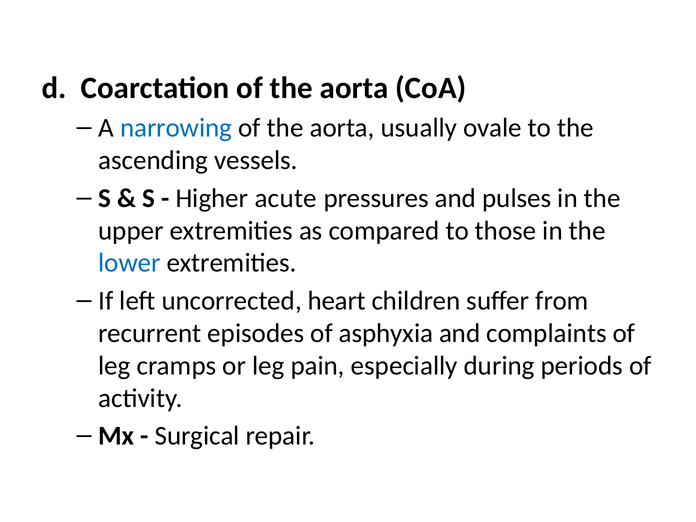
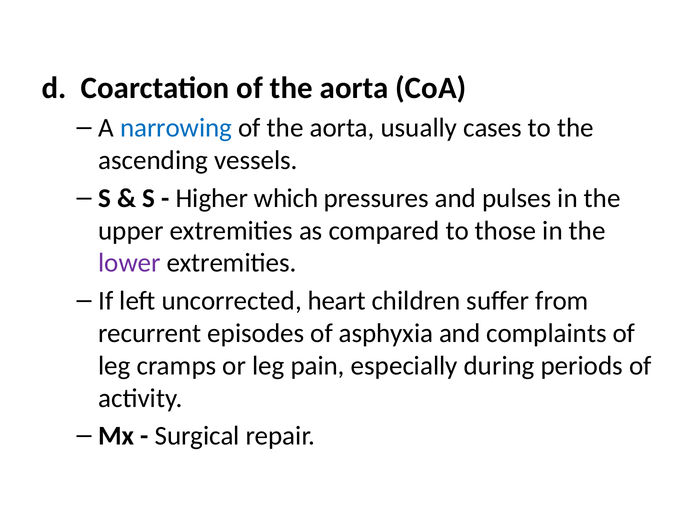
ovale: ovale -> cases (493, 128)
acute: acute -> which (286, 198)
lower colour: blue -> purple (129, 263)
